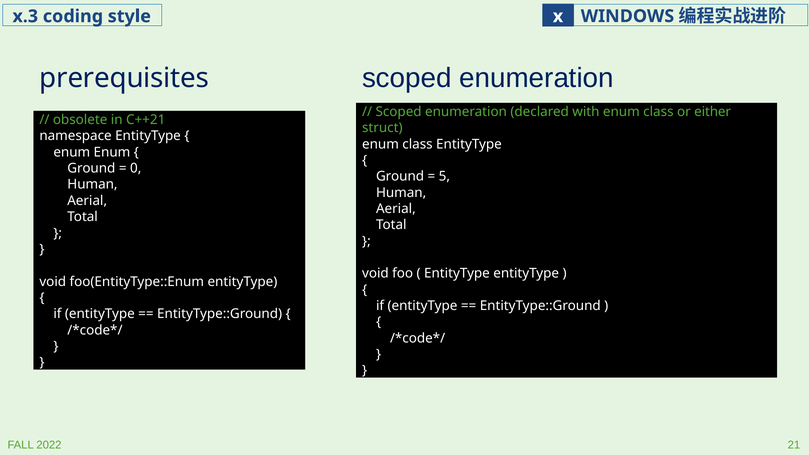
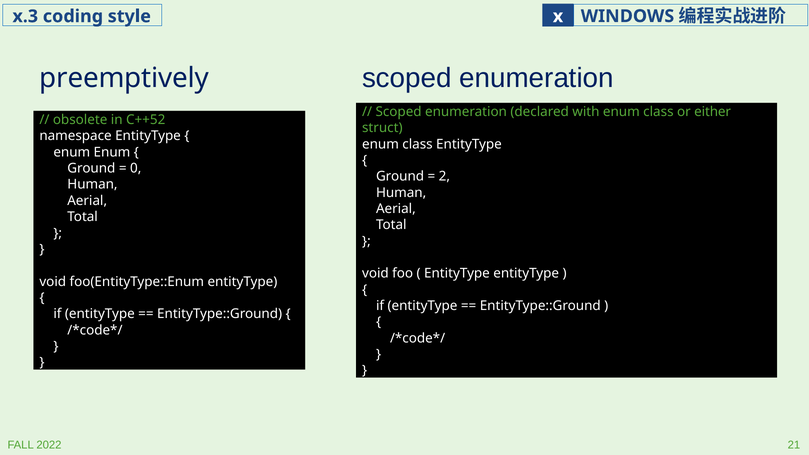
prerequisites: prerequisites -> preemptively (124, 78)
C++21: C++21 -> C++52 (146, 120)
5: 5 -> 2 (444, 176)
